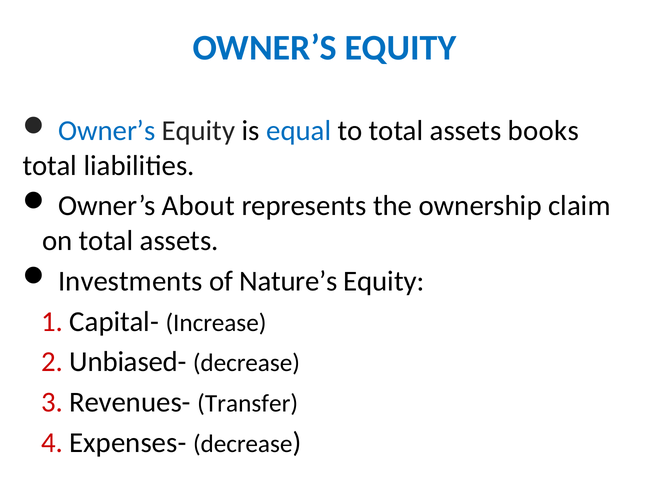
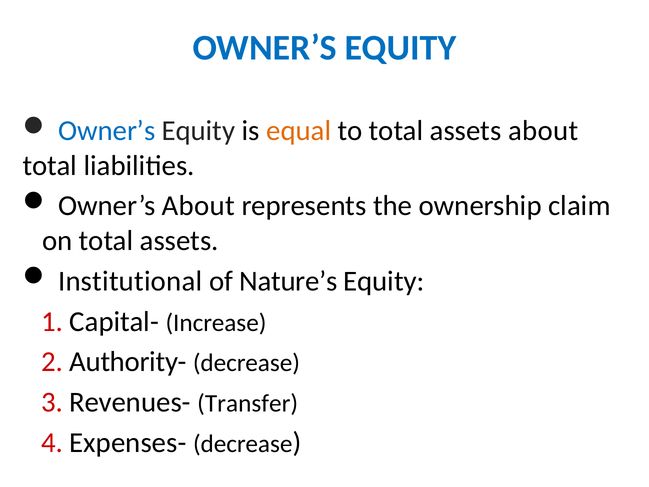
equal colour: blue -> orange (299, 131)
assets books: books -> about (543, 131)
Investments: Investments -> Institutional (130, 281)
Unbiased-: Unbiased- -> Authority- (128, 362)
